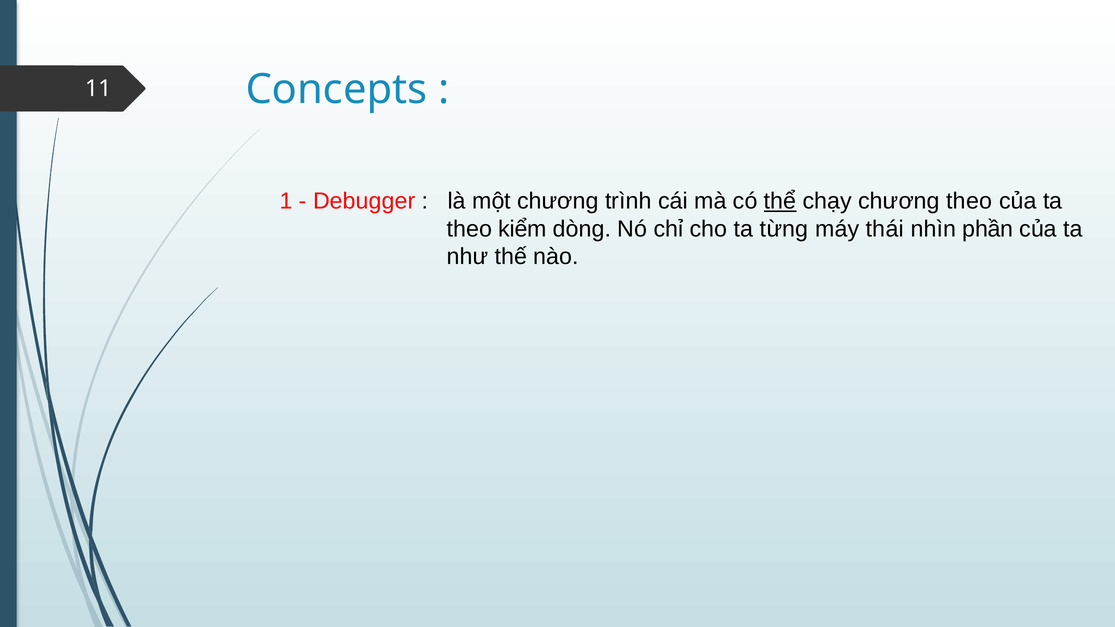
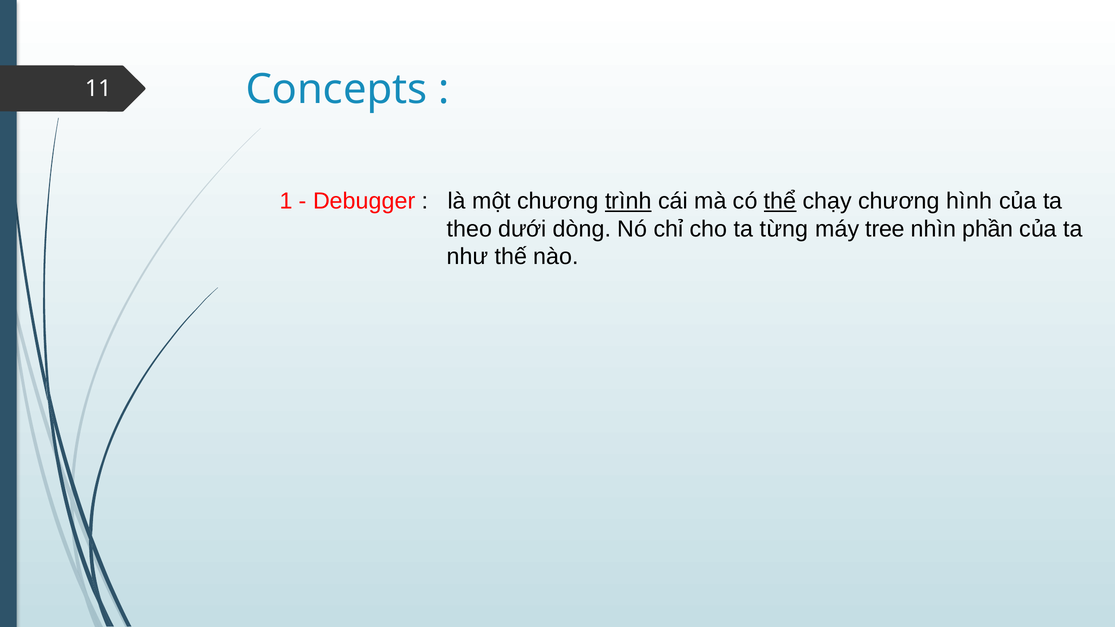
trình underline: none -> present (628, 201)
chương theo: theo -> hình (969, 201)
kiểm: kiểm -> dưới (523, 229)
thái: thái -> tree (885, 229)
